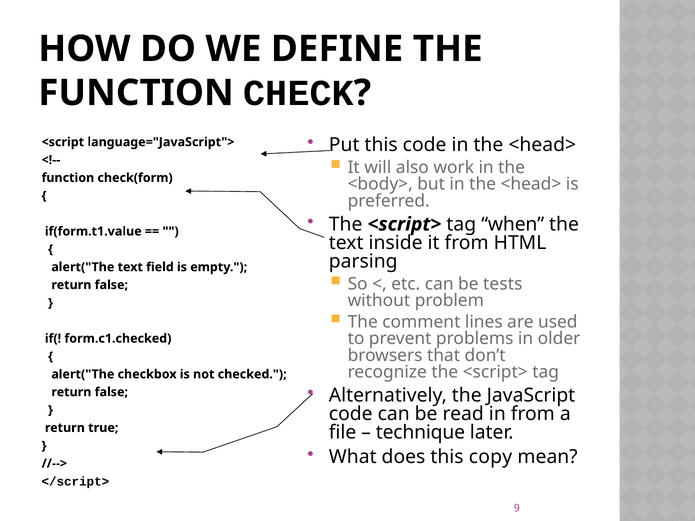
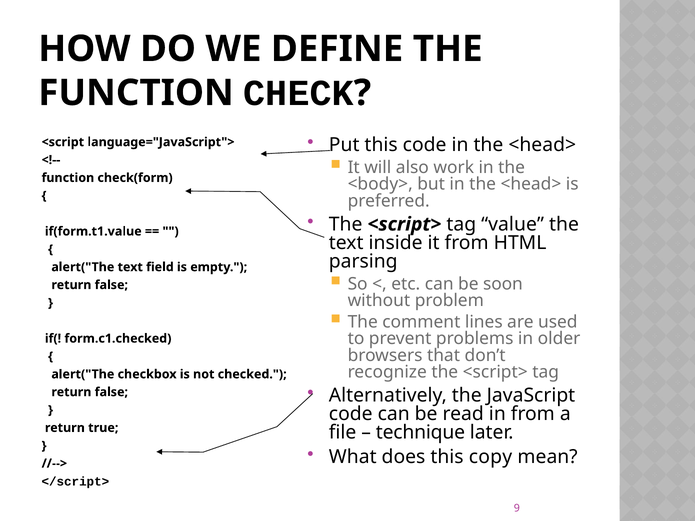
when: when -> value (513, 224)
tests: tests -> soon (503, 284)
